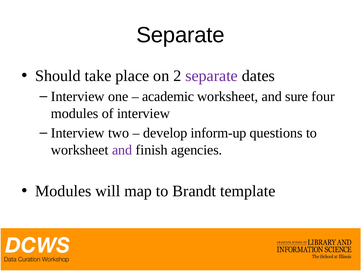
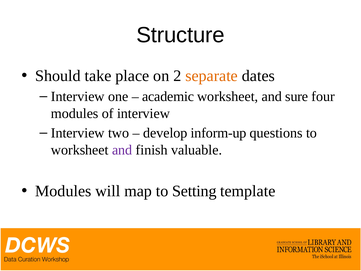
Separate: Separate -> Structure (180, 35)
separate colour: purple -> orange (212, 76)
agencies: agencies -> valuable (197, 150)
Brandt: Brandt -> Setting (194, 191)
